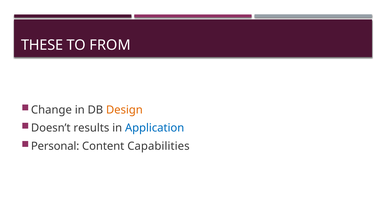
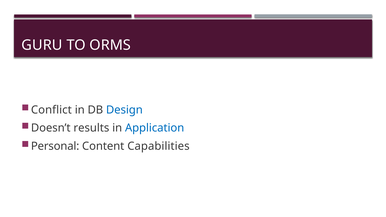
THESE: THESE -> GURU (42, 45)
FROM: FROM -> ORMS (110, 45)
Change: Change -> Conflict (51, 110)
Design colour: orange -> blue (124, 110)
